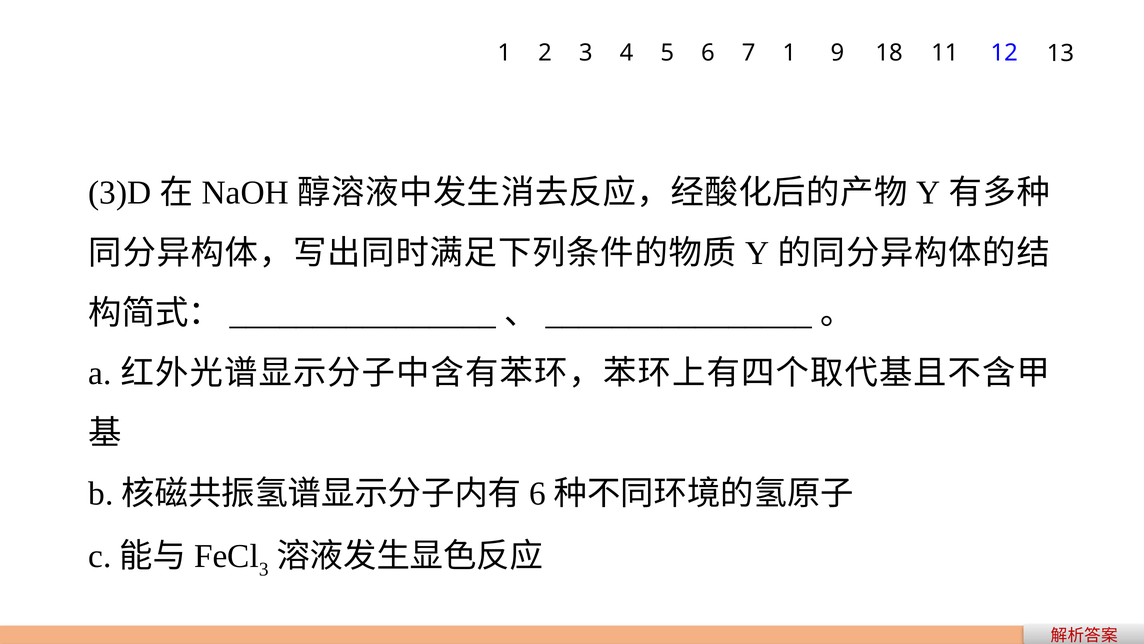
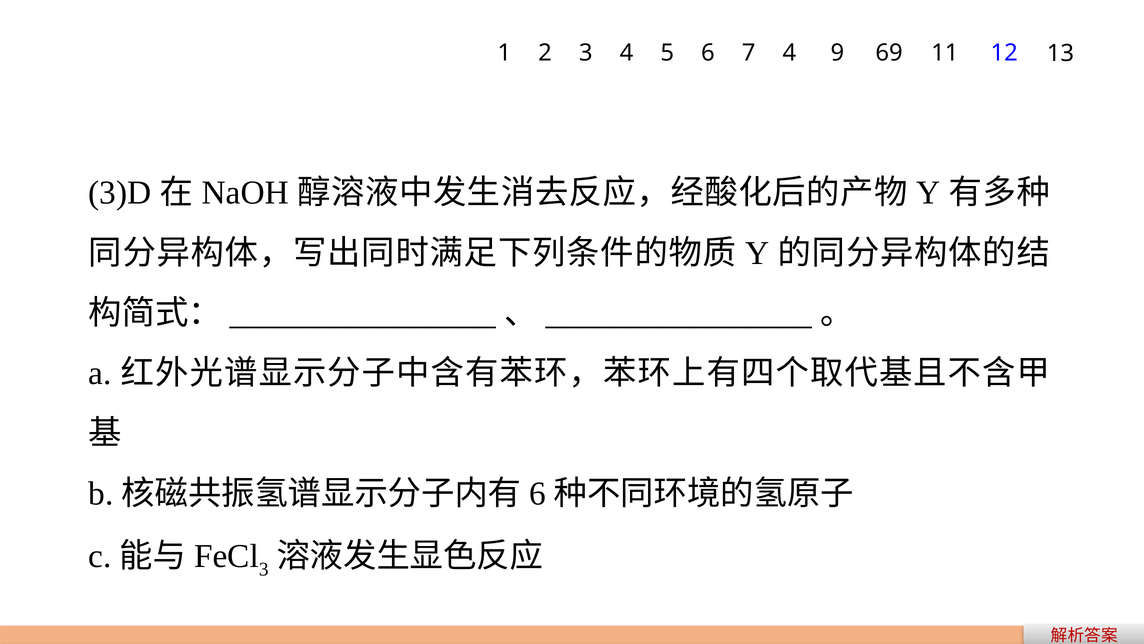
7 1: 1 -> 4 (789, 53)
18: 18 -> 69 (889, 53)
